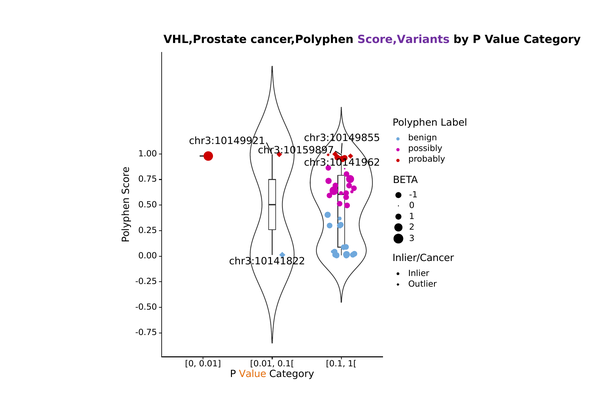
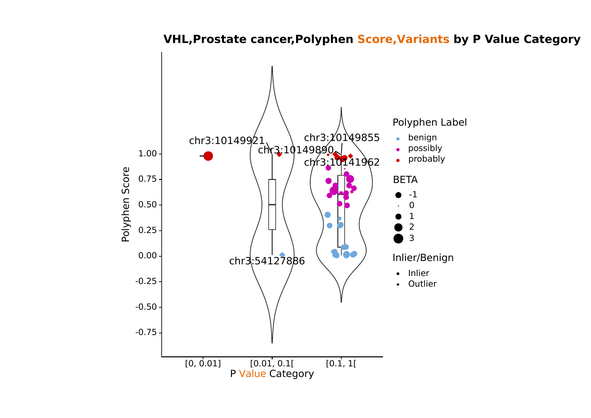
Score,Variants colour: purple -> orange (404, 39)
chr3:10159897: chr3:10159897 -> chr3:10149890 (296, 150)
Inlier/Cancer: Inlier/Cancer -> Inlier/Benign (423, 258)
chr3:10141822: chr3:10141822 -> chr3:54127886 (267, 261)
